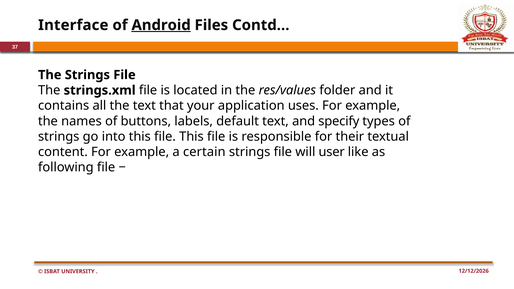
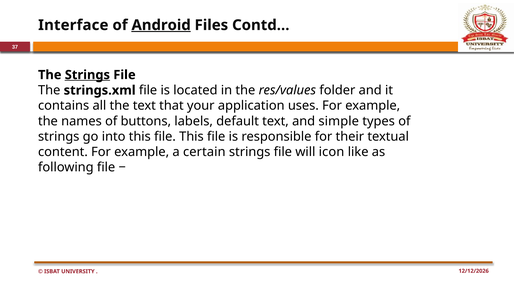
Strings underline: none -> present (87, 75)
specify: specify -> simple (339, 121)
user: user -> icon (332, 152)
